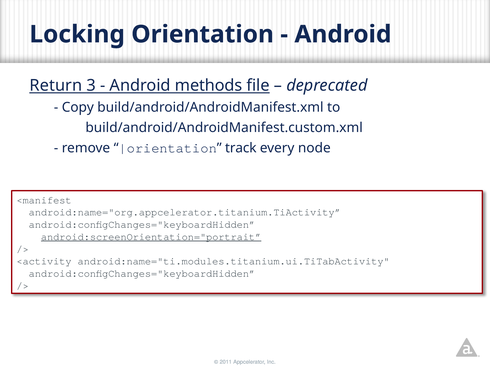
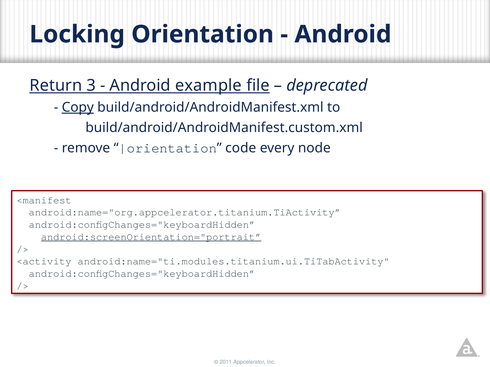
methods: methods -> example (208, 86)
Copy underline: none -> present (78, 107)
track: track -> code (241, 148)
